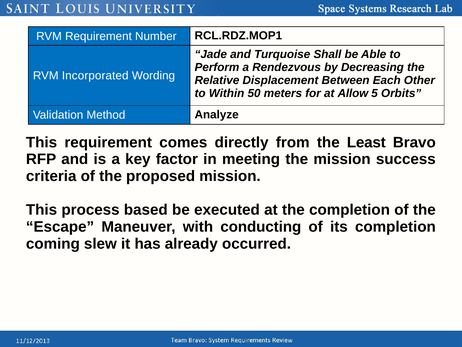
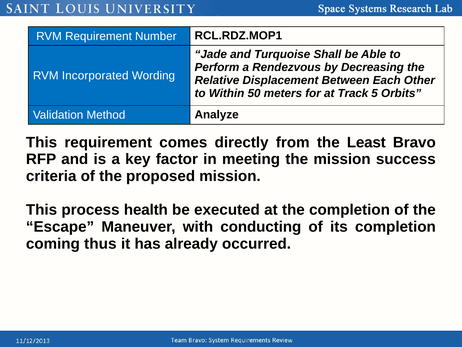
Allow: Allow -> Track (353, 93)
based: based -> health (146, 210)
slew: slew -> thus (100, 244)
